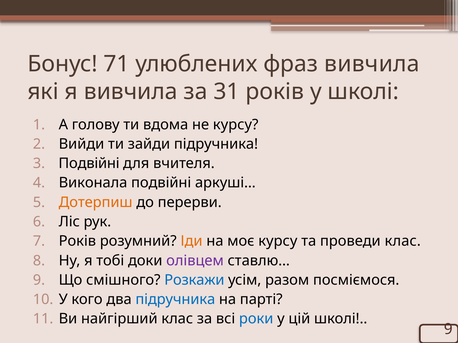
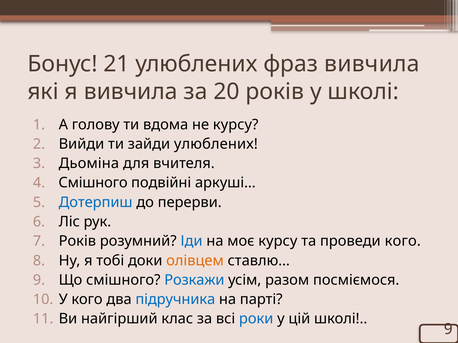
71: 71 -> 21 (116, 64)
31: 31 -> 20 (227, 92)
зайди підручника: підручника -> улюблених (216, 144)
Подвійні: Подвійні -> Дьоміна (89, 164)
Виконала: Виконала -> Смішного (93, 183)
Дотерпиш colour: orange -> blue (96, 203)
Іди colour: orange -> blue (192, 241)
проведи клас: клас -> кого (403, 241)
олівцем colour: purple -> orange (195, 261)
